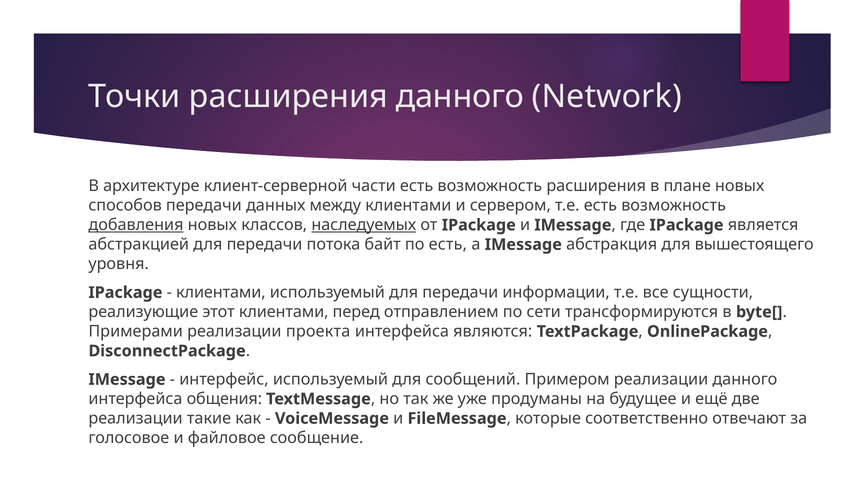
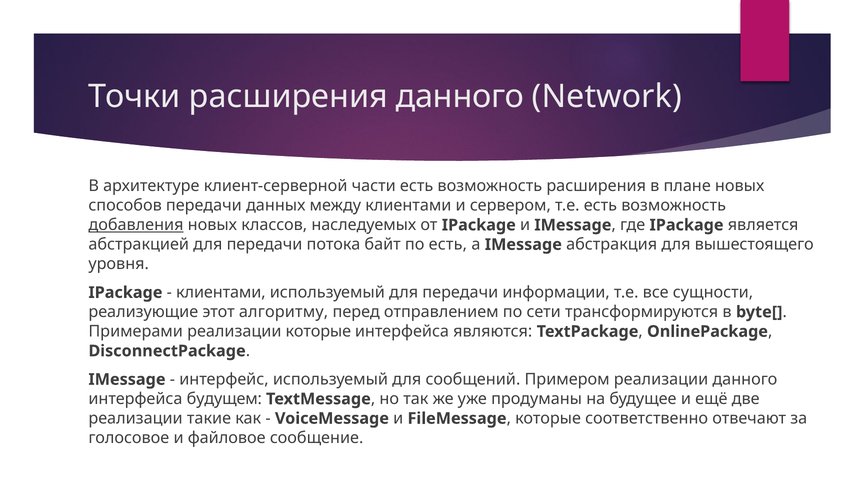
наследуемых underline: present -> none (364, 225)
этот клиентами: клиентами -> алгоритму (284, 312)
реализации проекта: проекта -> которые (318, 331)
общения: общения -> будущем (224, 399)
